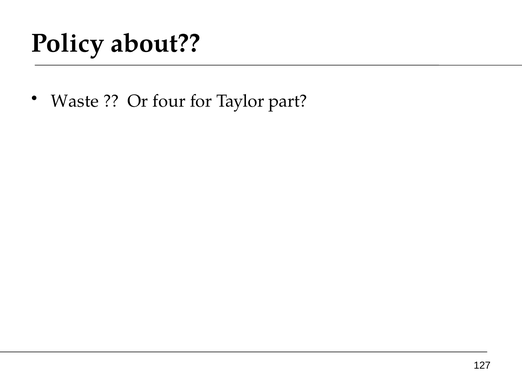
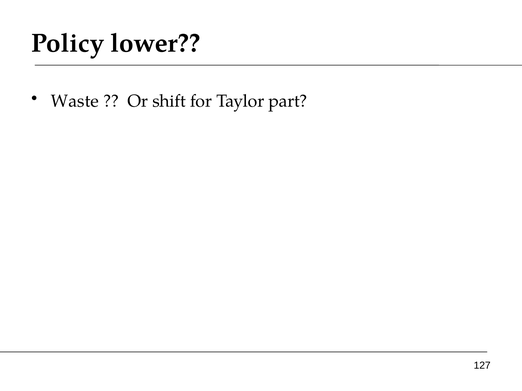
about: about -> lower (156, 43)
four: four -> shift (169, 101)
